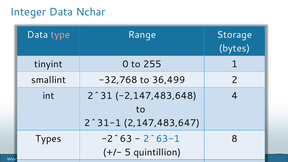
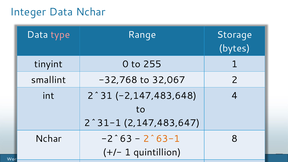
36,499: 36,499 -> 32,067 (169, 80)
Types: Types -> Nchar (49, 139)
2^63-1 colour: blue -> orange (162, 139)
5: 5 -> 1 (128, 152)
